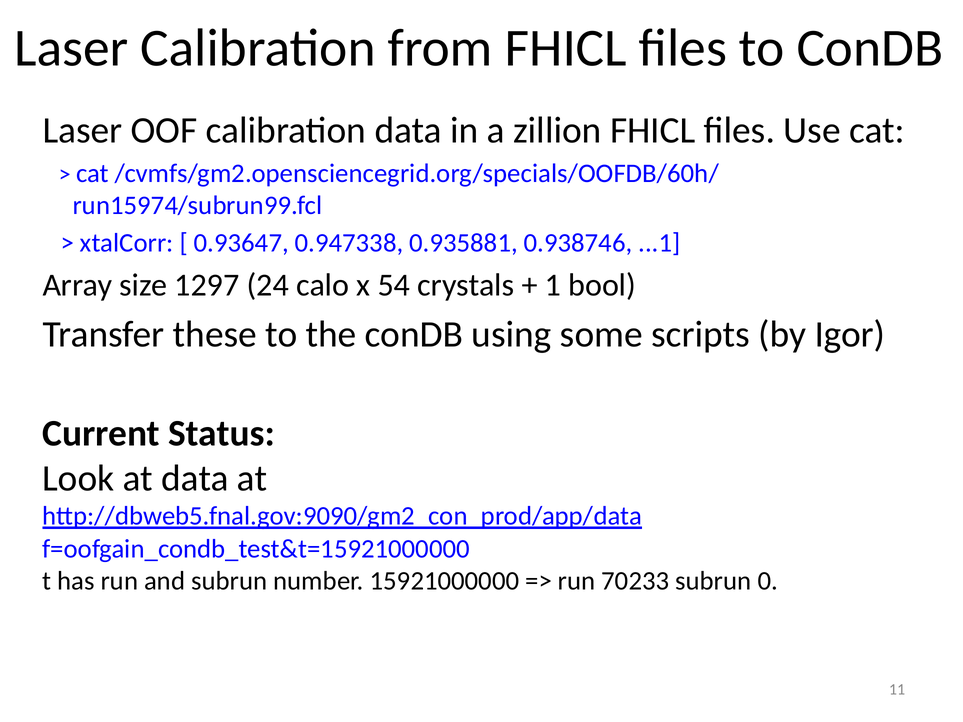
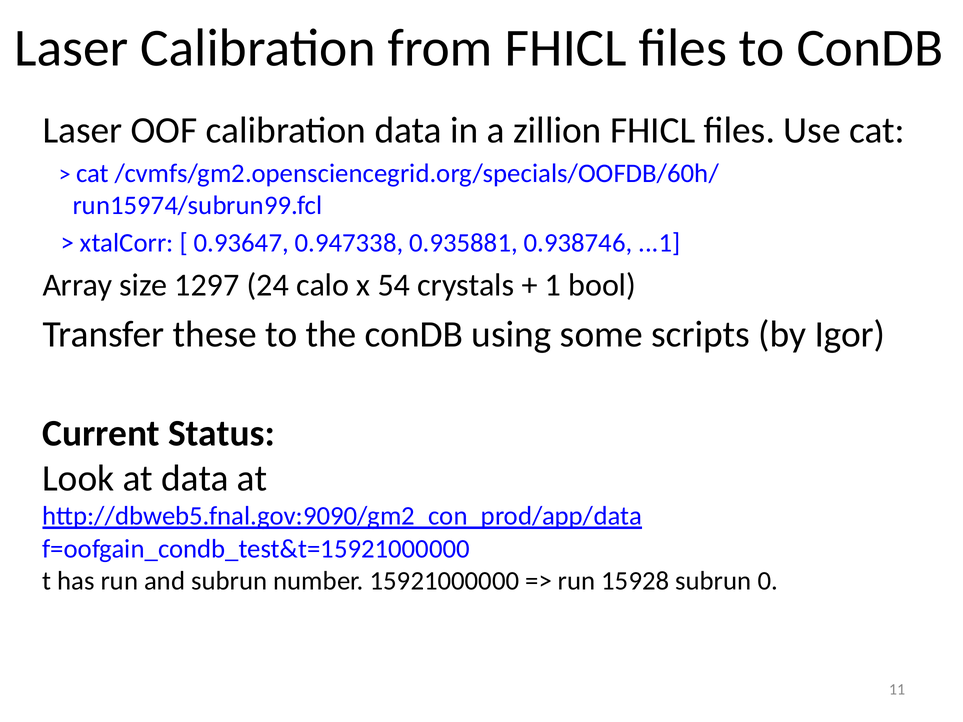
70233: 70233 -> 15928 (635, 581)
